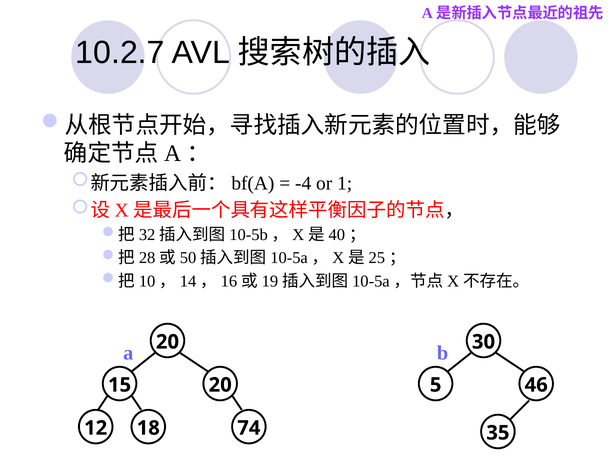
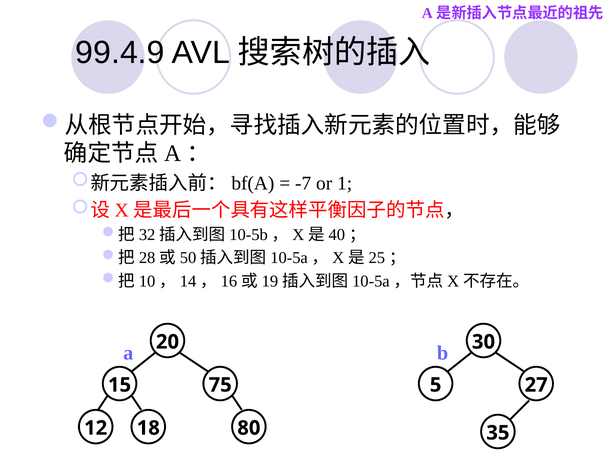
10.2.7: 10.2.7 -> 99.4.9 (120, 53)
-4: -4 -> -7 (303, 183)
15 20: 20 -> 75 (220, 385)
46: 46 -> 27 (536, 385)
74: 74 -> 80 (249, 428)
